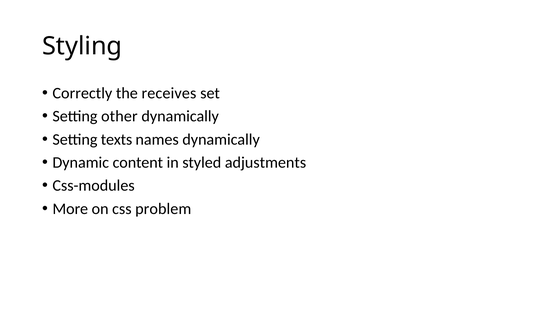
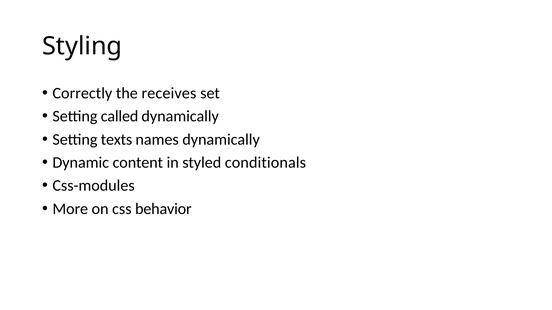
other: other -> called (120, 116)
adjustments: adjustments -> conditionals (265, 163)
problem: problem -> behavior (163, 209)
